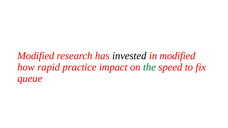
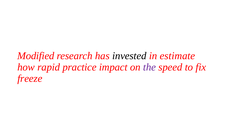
in modified: modified -> estimate (177, 56)
the colour: green -> purple (150, 67)
queue: queue -> freeze (30, 79)
